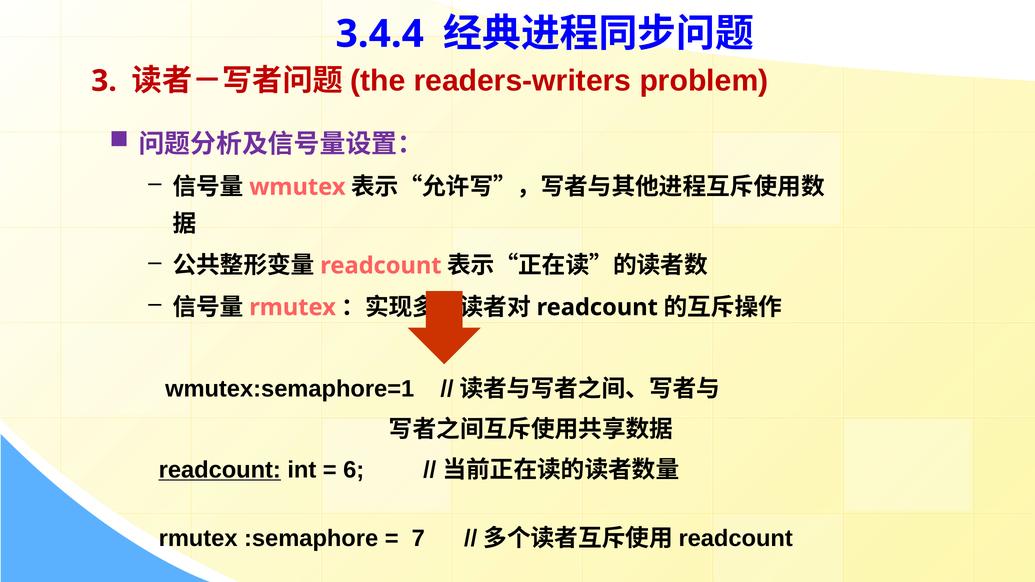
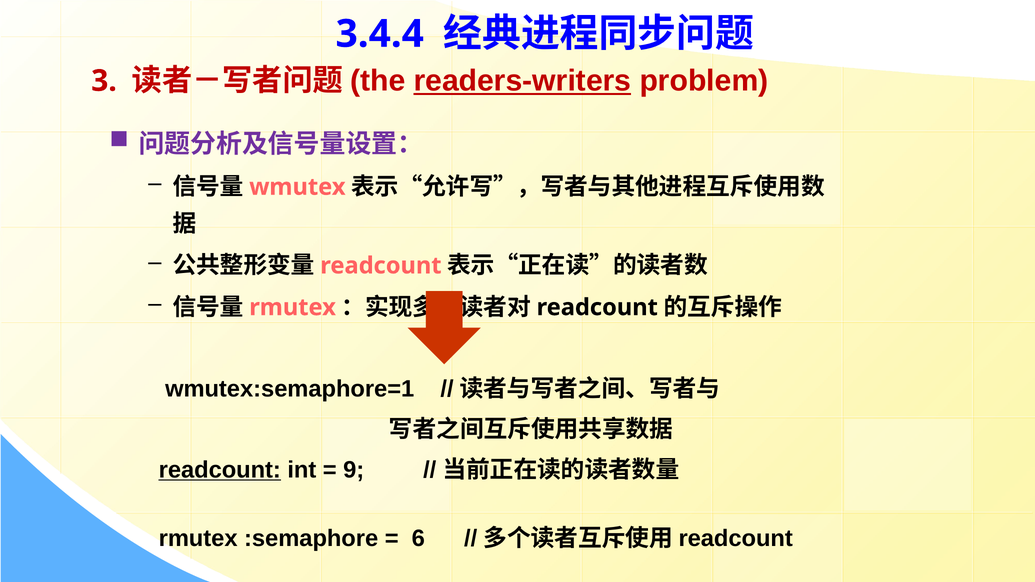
readers-writers underline: none -> present (522, 81)
6: 6 -> 9 (354, 470)
7: 7 -> 6 (418, 539)
